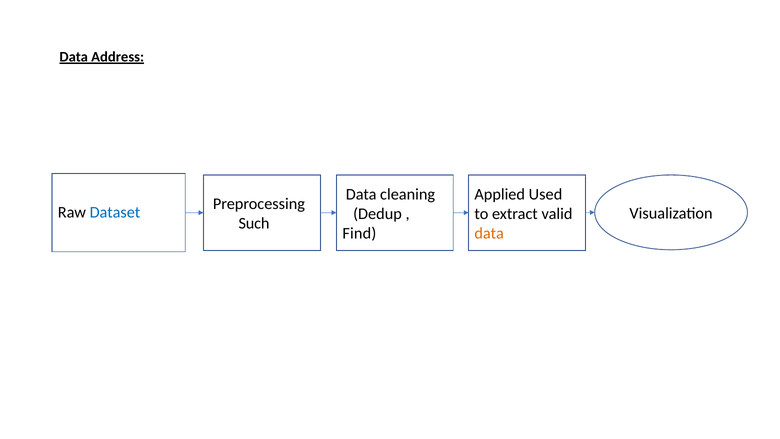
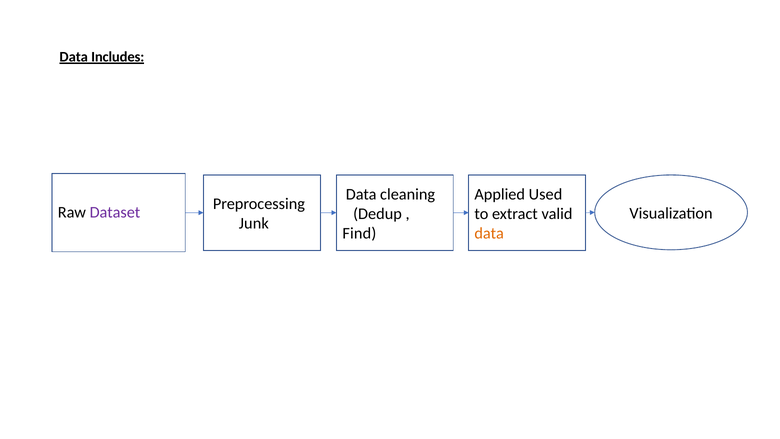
Address: Address -> Includes (118, 57)
Dataset colour: blue -> purple (115, 212)
Such: Such -> Junk (254, 223)
